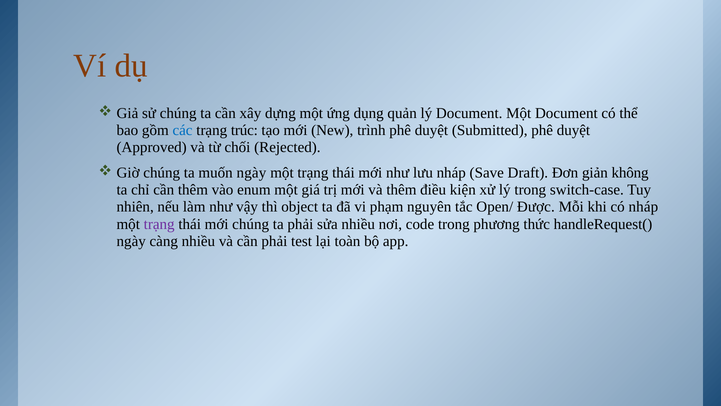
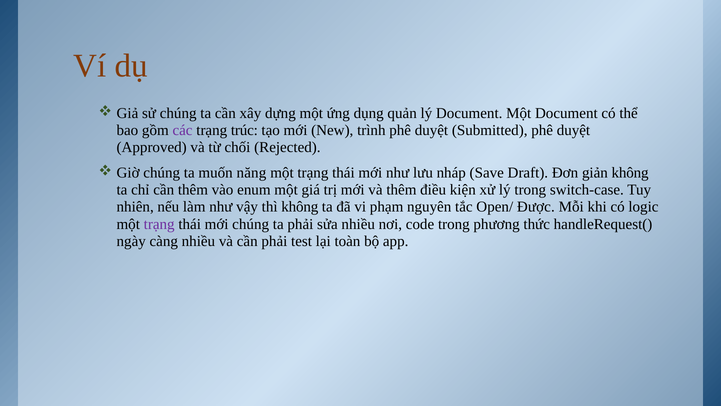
các colour: blue -> purple (183, 130)
muốn ngày: ngày -> năng (251, 172)
thì object: object -> không (300, 207)
có nháp: nháp -> logic (643, 207)
